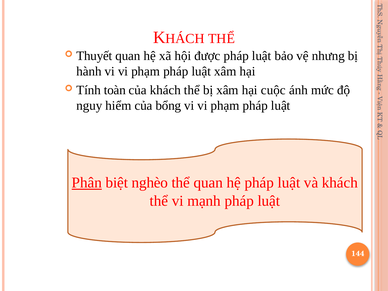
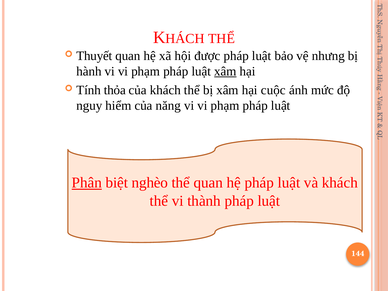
xâm underline: none -> present (225, 71)
toàn: toàn -> thỏa (115, 90)
bổng: bổng -> năng (168, 106)
mạnh: mạnh -> thành (204, 201)
